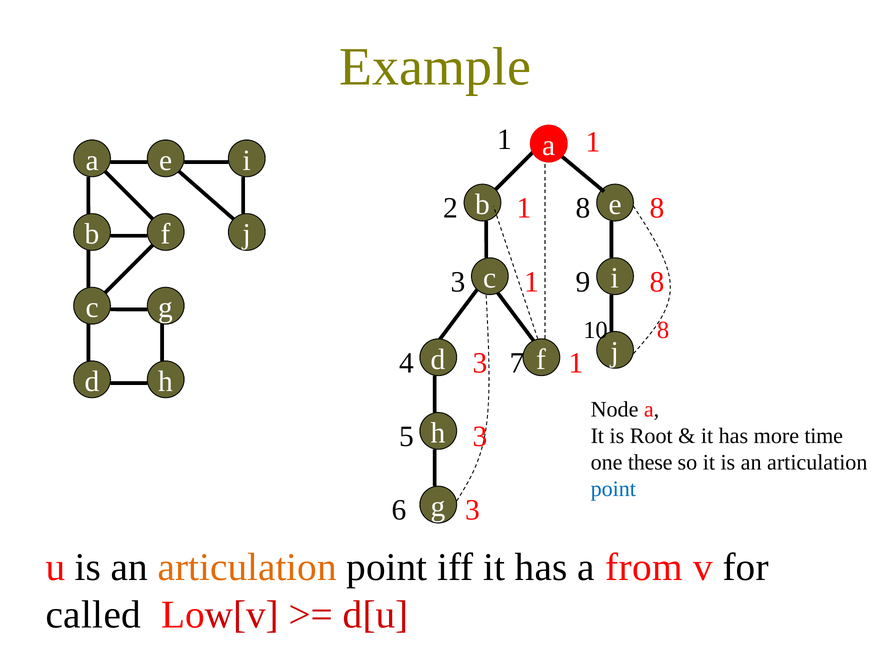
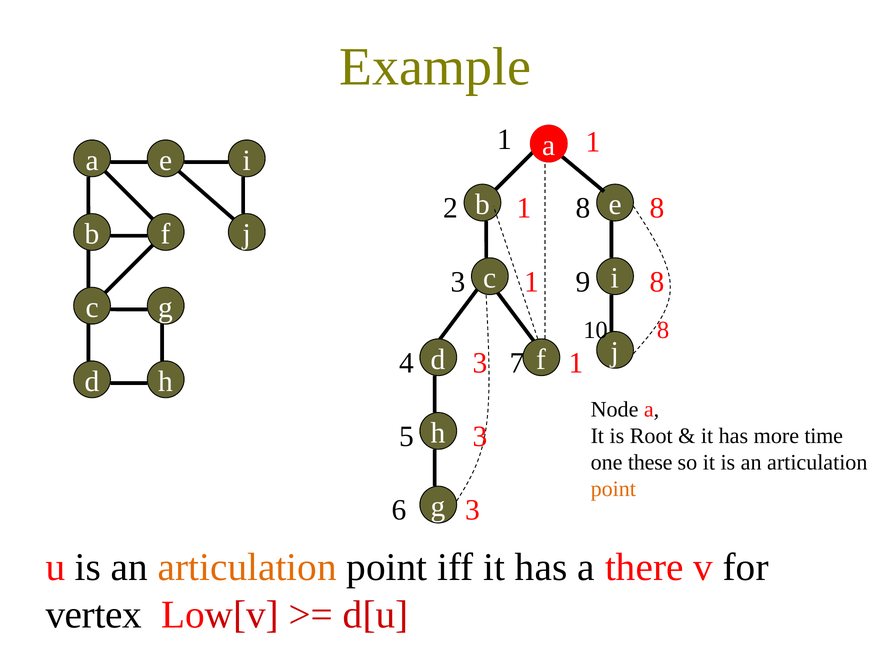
point colour: blue -> orange (613, 489)
from: from -> there (644, 567)
called: called -> vertex (94, 615)
